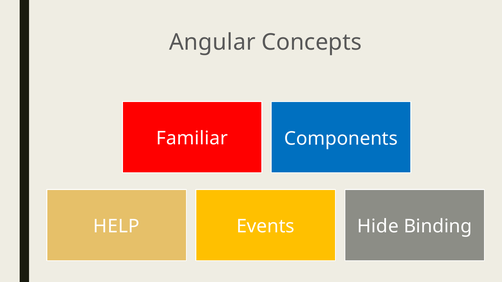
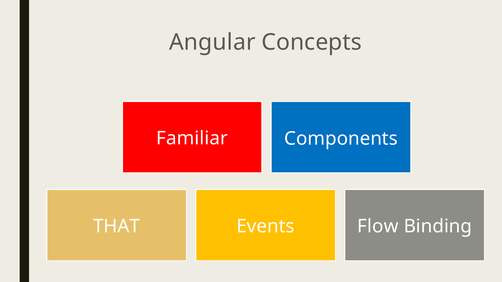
HELP: HELP -> THAT (117, 227)
Hide: Hide -> Flow (378, 227)
